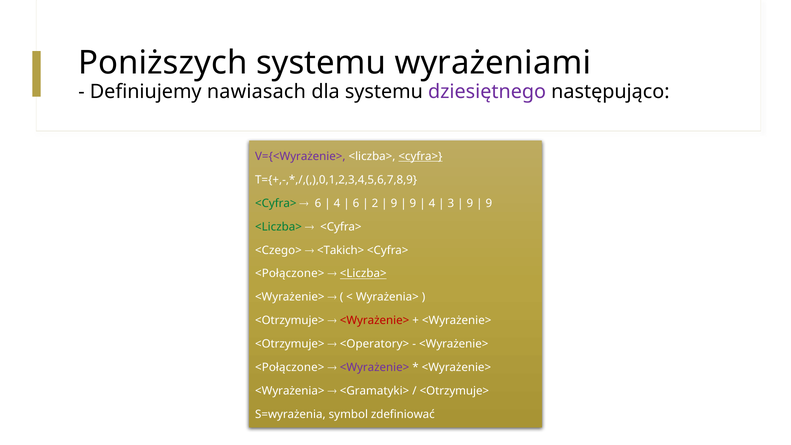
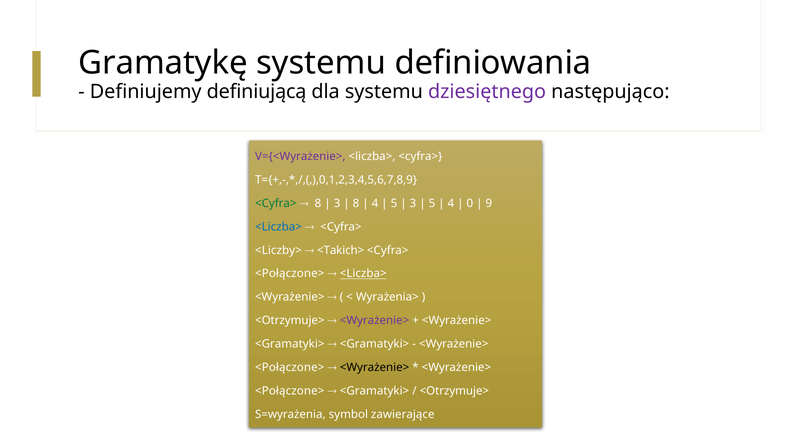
Poniższych: Poniższych -> Gramatykę (163, 63)
wyrażeniami: wyrażeniami -> definiowania (493, 63)
nawiasach: nawiasach -> definiującą (257, 92)
<cyfra> underline: present -> none (420, 156)
6: 6 -> 8 (318, 203)
4: 4 -> 3 (337, 203)
6: 6 -> 8 (356, 203)
2: 2 -> 4 (375, 203)
9: 9 -> 5 (394, 203)
9: 9 -> 3 (413, 203)
4: 4 -> 5 (432, 203)
3: 3 -> 4 (451, 203)
9: 9 -> 0 (470, 203)
<Liczba> colour: green -> blue (278, 227)
<Czego>: <Czego> -> <Liczby> (278, 250)
<Wyrażenie> colour: red -> purple (375, 321)
<Otrzymuje>: <Otrzymuje> -> <Gramatyki> (290, 344)
<Operatory>: <Operatory> -> <Gramatyki> (375, 344)
<Wyrażenie> colour: purple -> black (375, 368)
<Wyrażenia>: <Wyrażenia> -> <Połączone> (290, 391)
zdefiniować: zdefiniować -> zawierające (403, 414)
